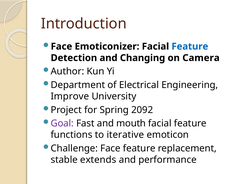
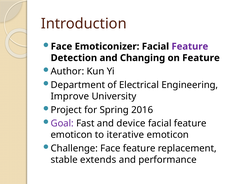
Feature colour: blue -> purple (190, 46)
on Camera: Camera -> Feature (201, 58)
2092: 2092 -> 2016 (142, 110)
mouth: mouth -> device (131, 123)
functions: functions -> emoticon (72, 135)
